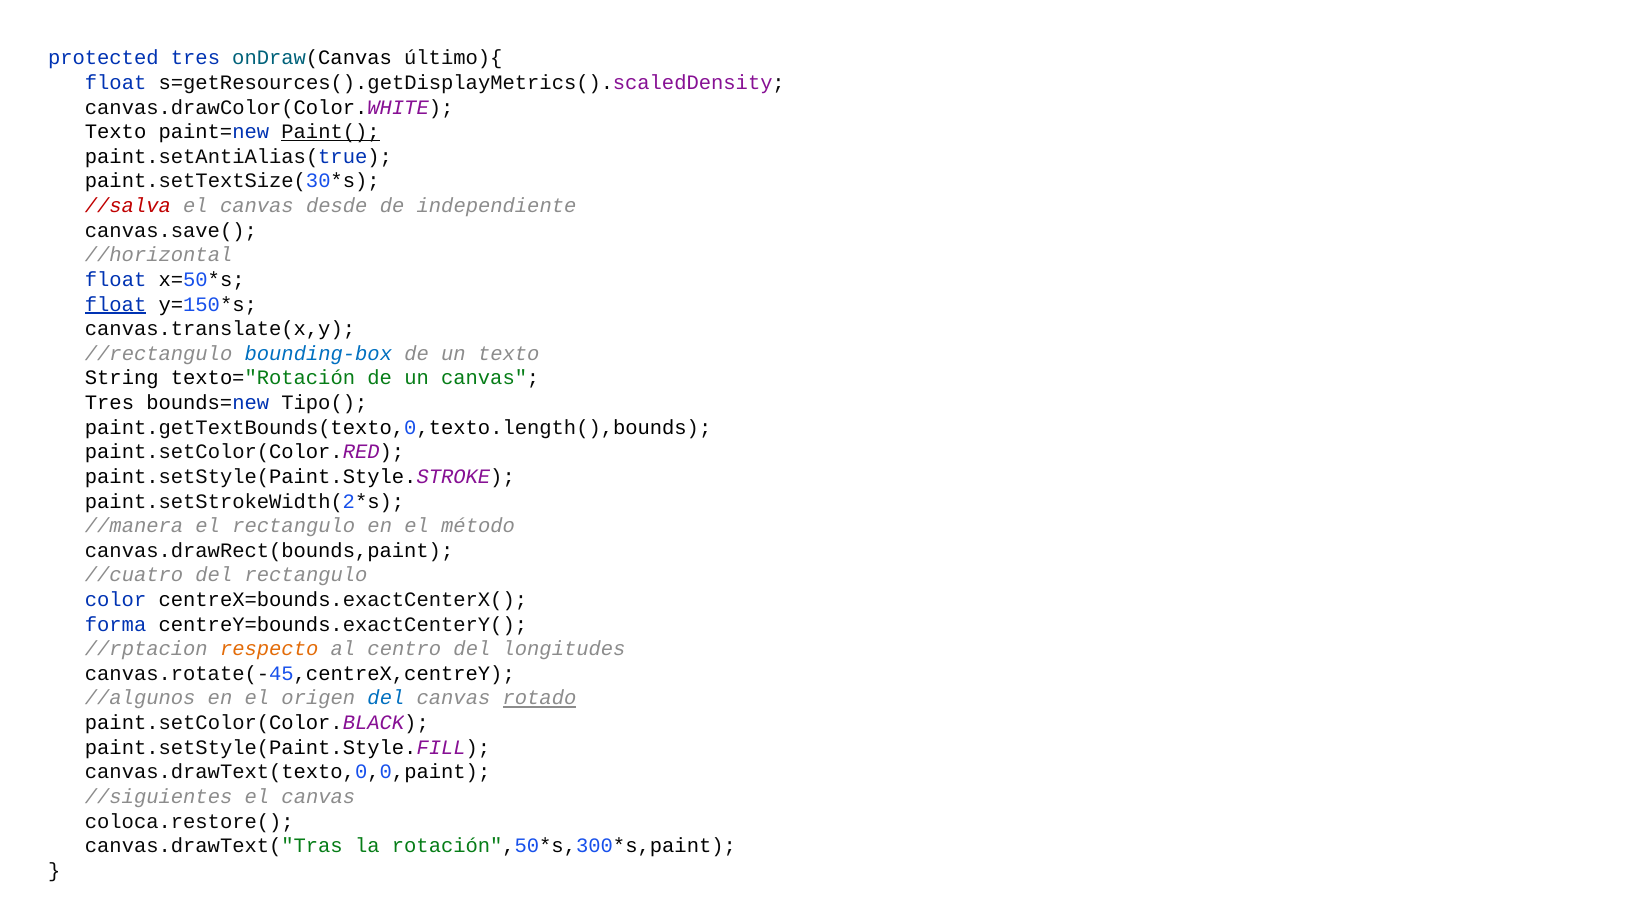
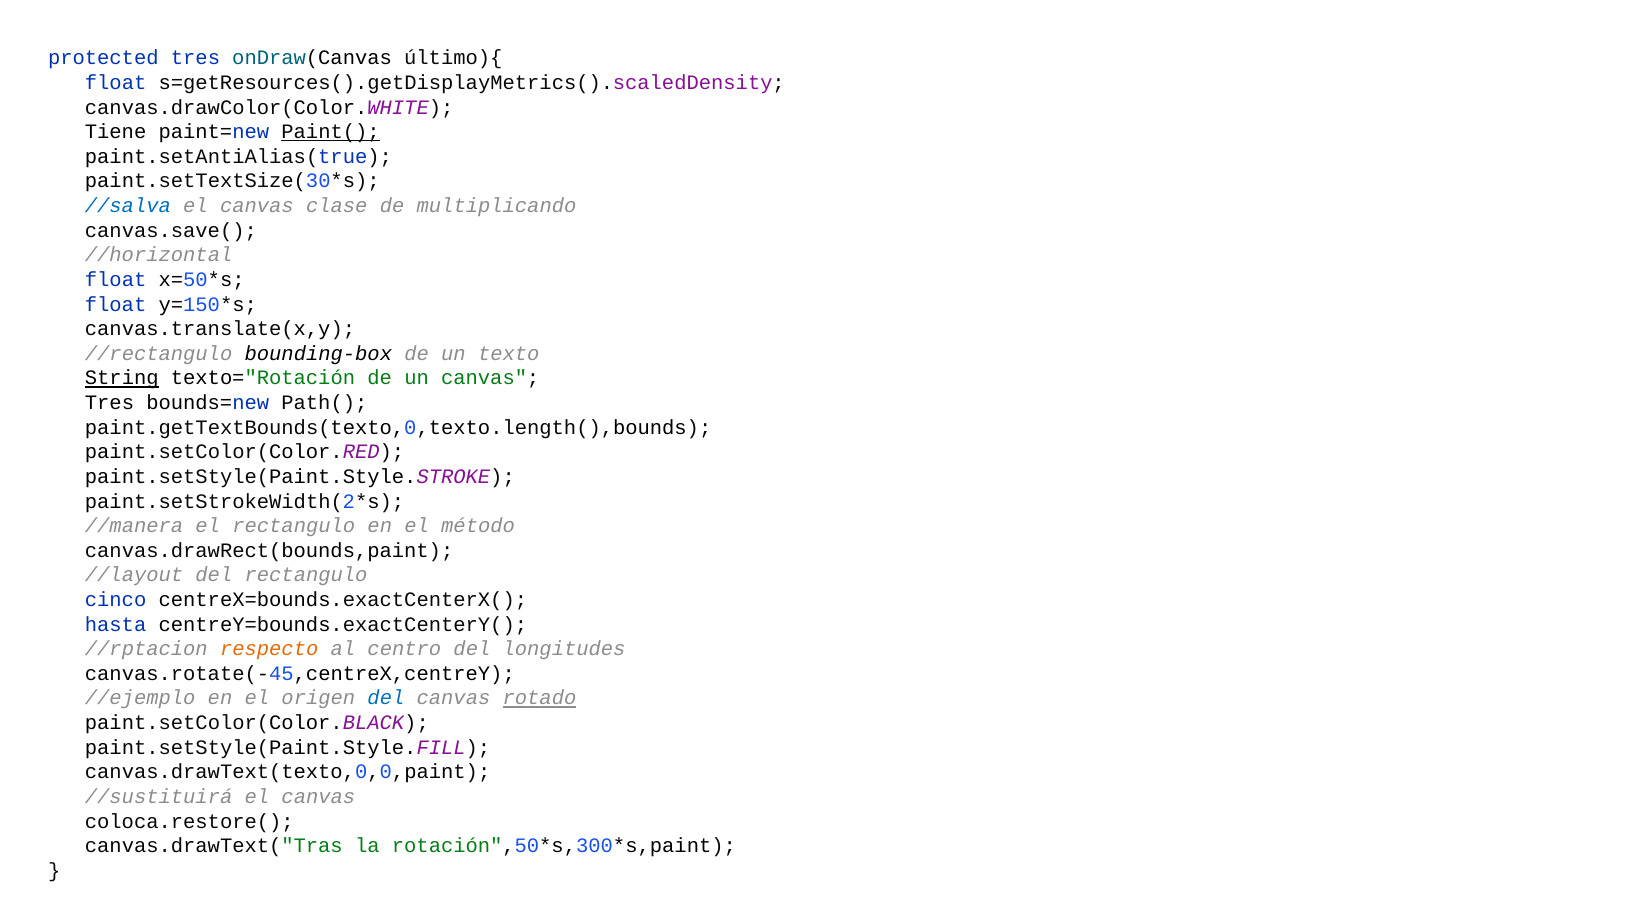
Texto: Texto -> Tiene (116, 132)
//salva colour: red -> blue (128, 206)
desde: desde -> clase (337, 206)
independiente: independiente -> multiplicando (497, 206)
float underline: present -> none (116, 304)
bounding-box colour: blue -> black (318, 353)
String underline: none -> present (122, 378)
Tipo(: Tipo( -> Path( (324, 403)
//cuatro: //cuatro -> //layout (134, 575)
color: color -> cinco (116, 600)
forma: forma -> hasta (116, 624)
//algunos: //algunos -> //ejemplo (140, 698)
//siguientes: //siguientes -> //sustituirá (159, 797)
